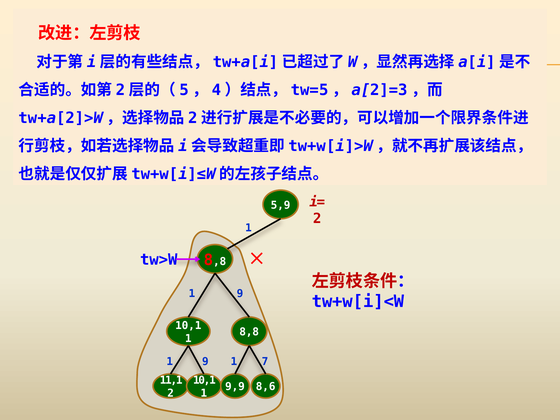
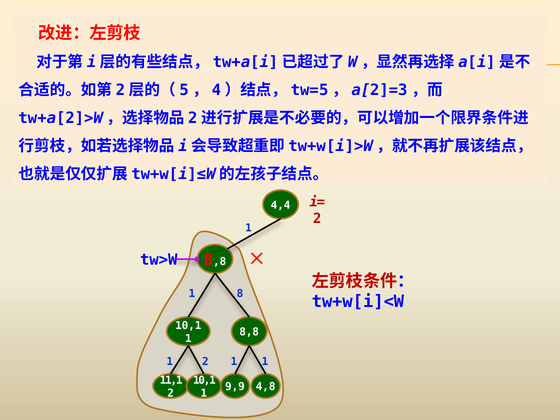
5,9: 5,9 -> 4,4 (281, 205)
9: 9 -> 8 (240, 294)
9: 9 -> 2 (205, 362)
7: 7 -> 1 (265, 362)
8,6: 8,6 -> 4,8 (266, 387)
